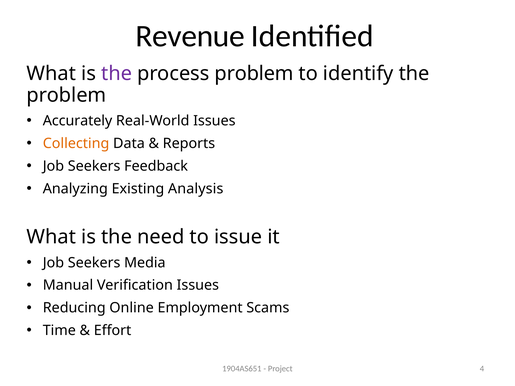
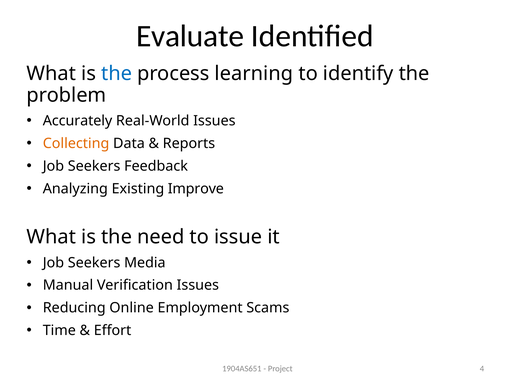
Revenue: Revenue -> Evaluate (190, 36)
the colour: purple -> blue (117, 74)
process problem: problem -> learning (254, 74)
Analysis: Analysis -> Improve (196, 189)
